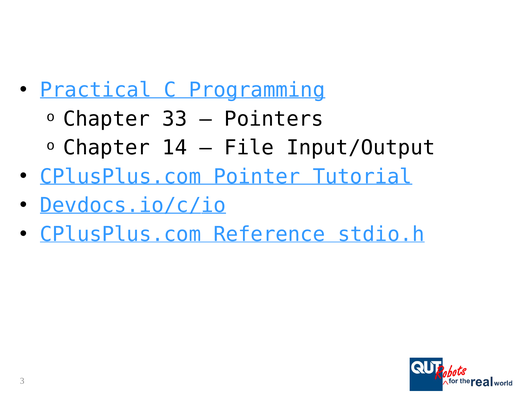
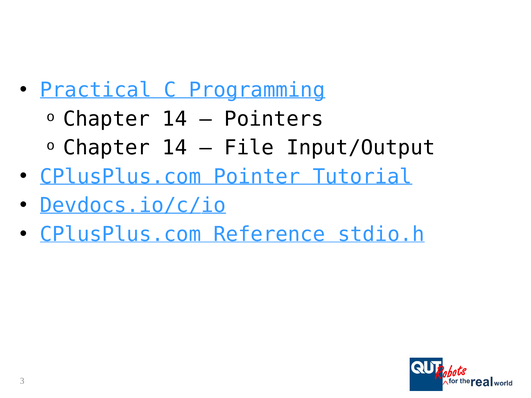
33: 33 -> 14 (175, 119)
